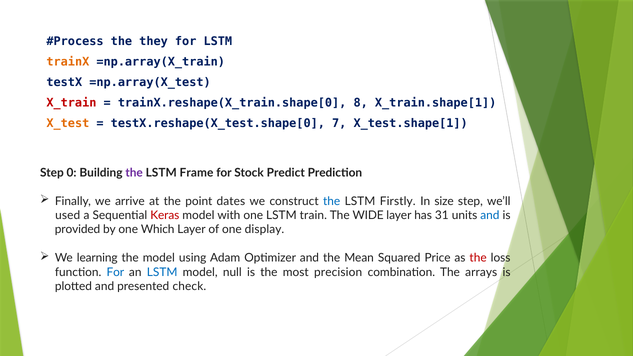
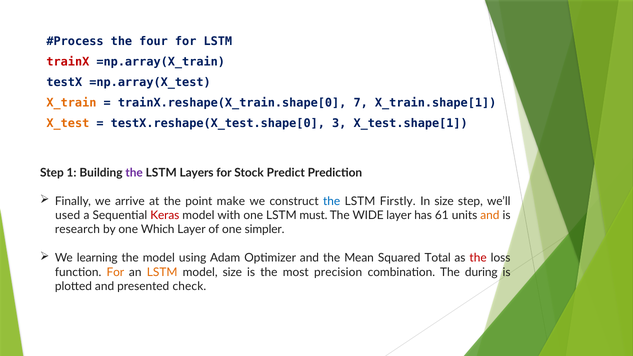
they: they -> four (154, 41)
trainX colour: orange -> red (68, 62)
X_train colour: red -> orange (71, 103)
8: 8 -> 7 (361, 103)
7: 7 -> 3 (339, 123)
0: 0 -> 1 (72, 173)
Frame: Frame -> Layers (197, 173)
dates: dates -> make (231, 201)
train: train -> must (313, 215)
31: 31 -> 61 (442, 215)
and colour: blue -> orange (490, 215)
provided: provided -> research (77, 230)
display: display -> simpler (265, 230)
Price: Price -> Total (438, 258)
For colour: blue -> orange (115, 272)
LSTM colour: blue -> orange (162, 272)
model null: null -> size (232, 272)
arrays: arrays -> during (481, 272)
